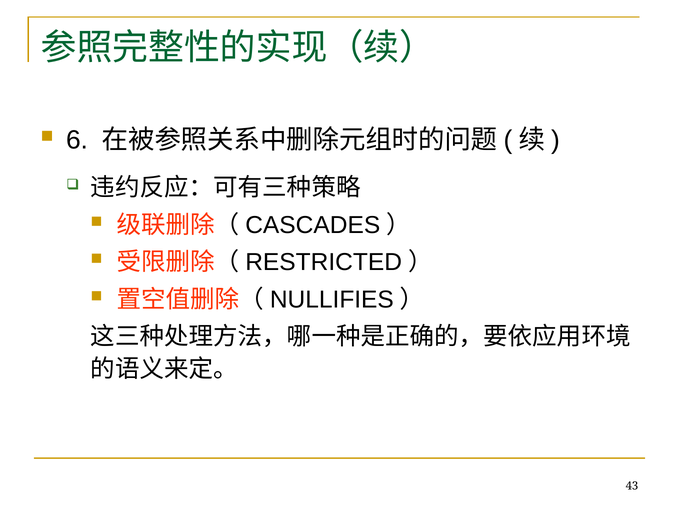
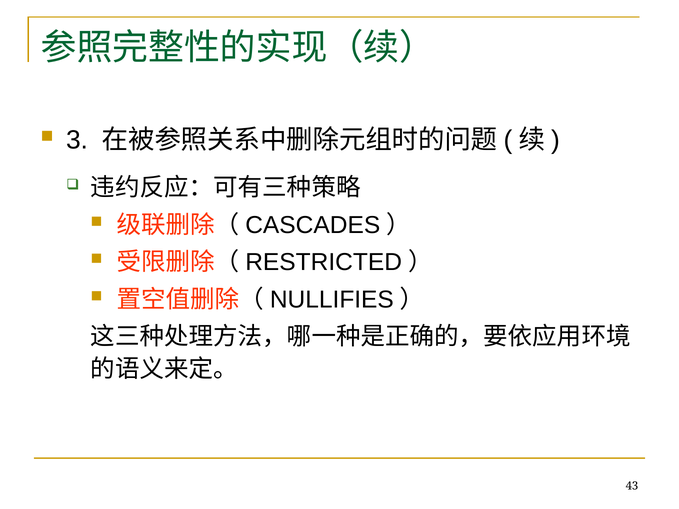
6: 6 -> 3 (77, 140)
